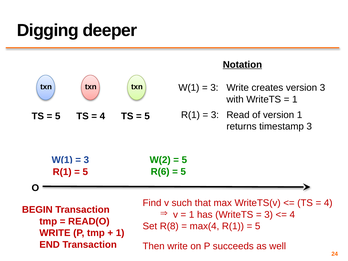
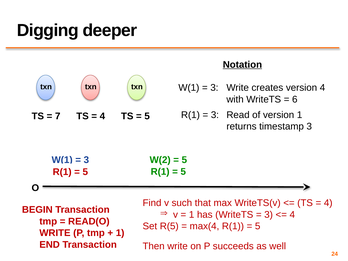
version 3: 3 -> 4 (322, 88)
1: 1 -> 6 (295, 99)
5: 5 -> 7 (58, 116)
R(6: R(6 -> R(1 (160, 172)
R(8: R(8 -> R(5 (169, 226)
